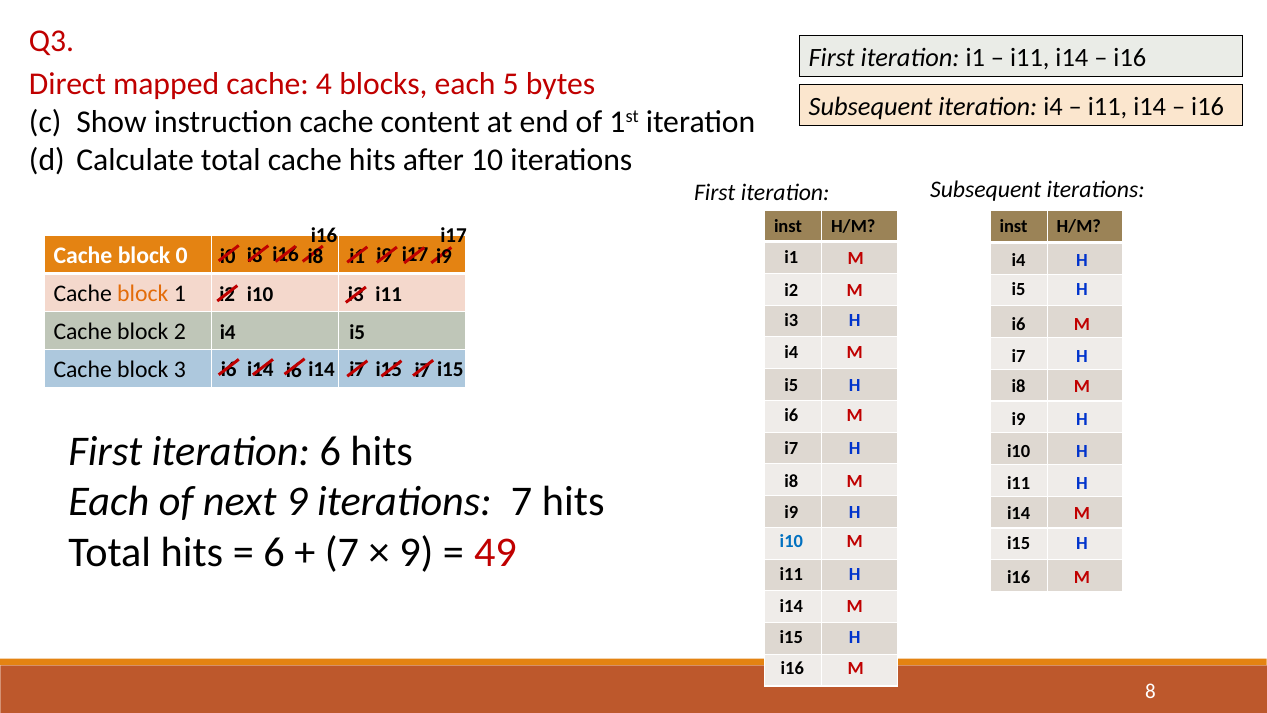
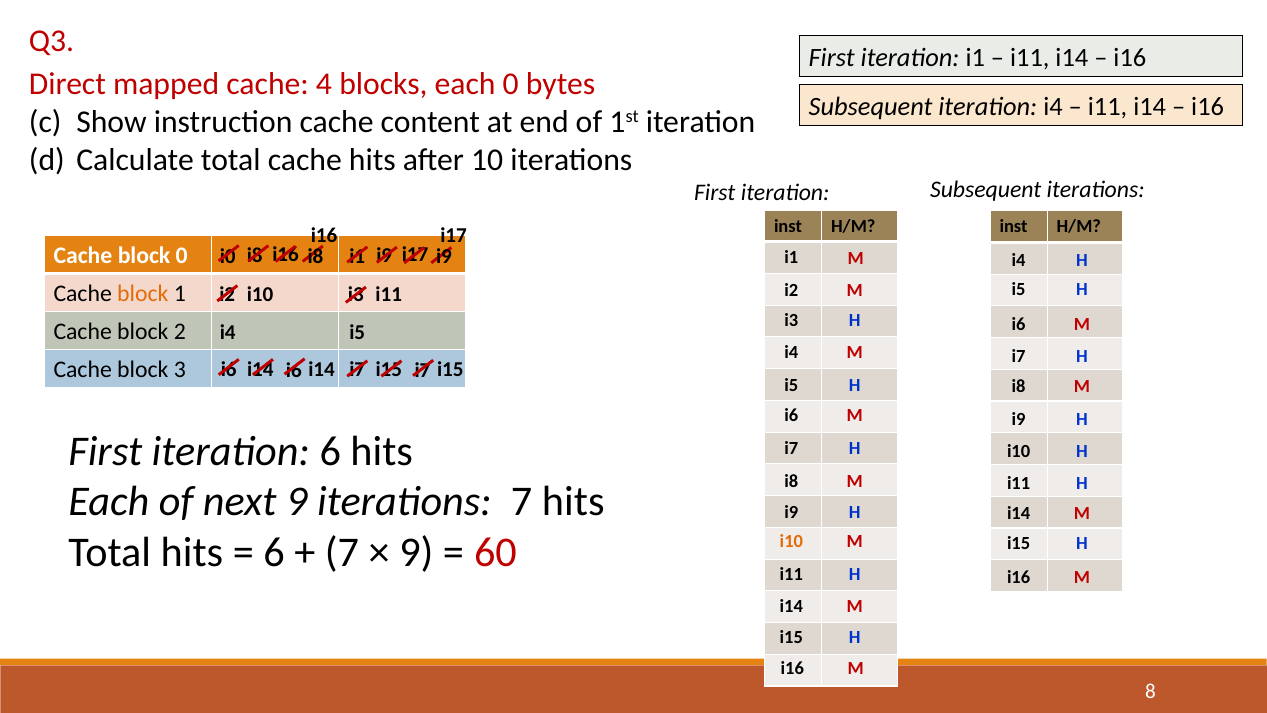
each 5: 5 -> 0 (511, 84)
i10 colour: blue -> orange (791, 541)
49: 49 -> 60 (495, 552)
